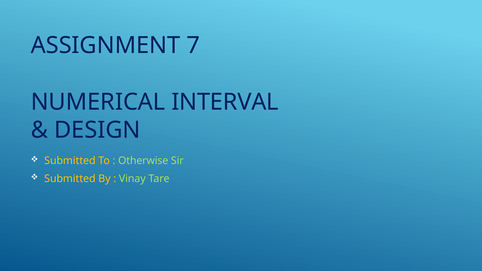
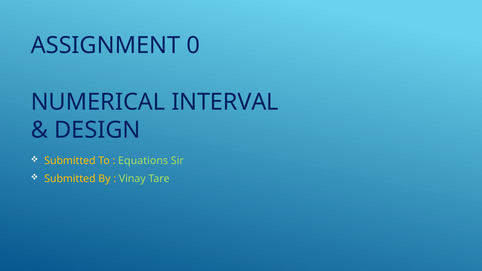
7: 7 -> 0 (193, 45)
Otherwise: Otherwise -> Equations (143, 161)
